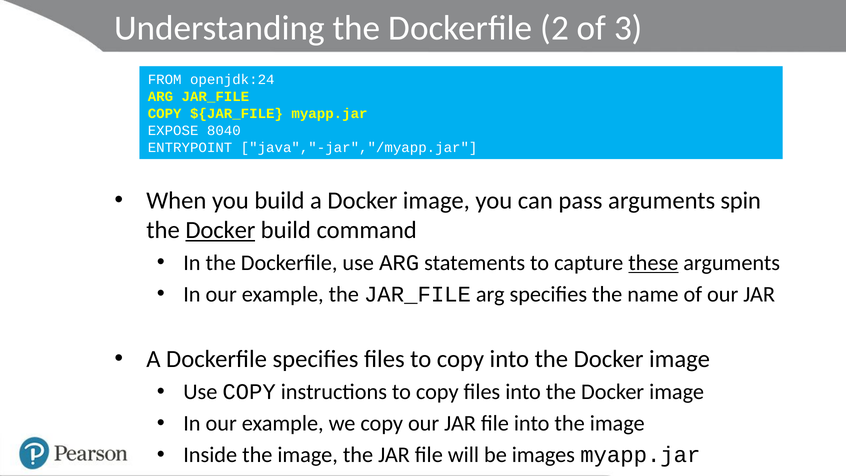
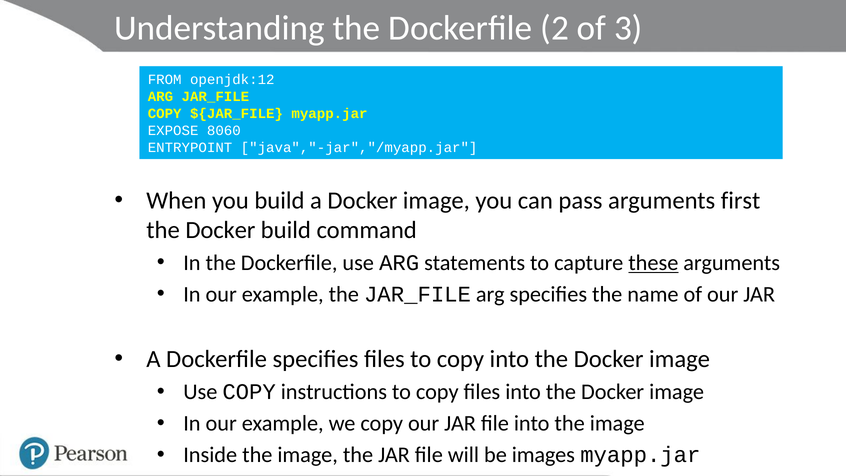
openjdk:24: openjdk:24 -> openjdk:12 (232, 80)
8040: 8040 -> 8060 (224, 131)
spin: spin -> first (741, 200)
Docker underline: present -> none (220, 230)
